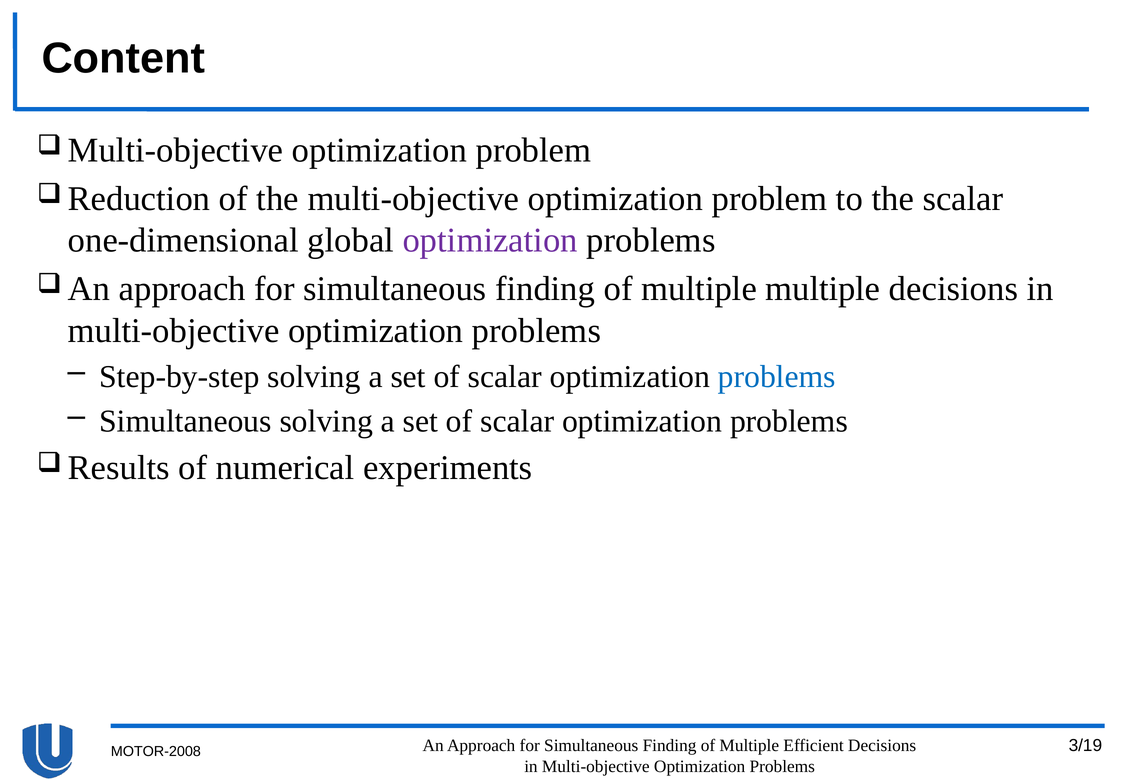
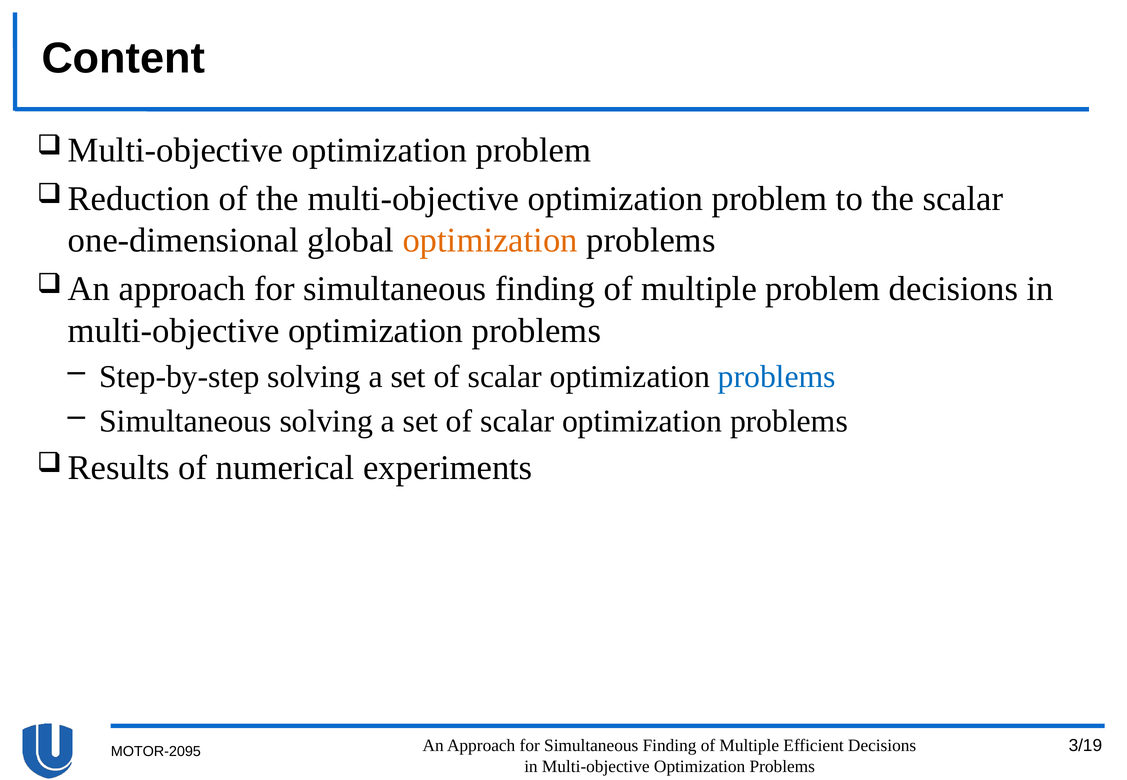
optimization colour: purple -> orange (490, 241)
multiple multiple: multiple -> problem (823, 289)
MOTOR-2008: MOTOR-2008 -> MOTOR-2095 (156, 752)
